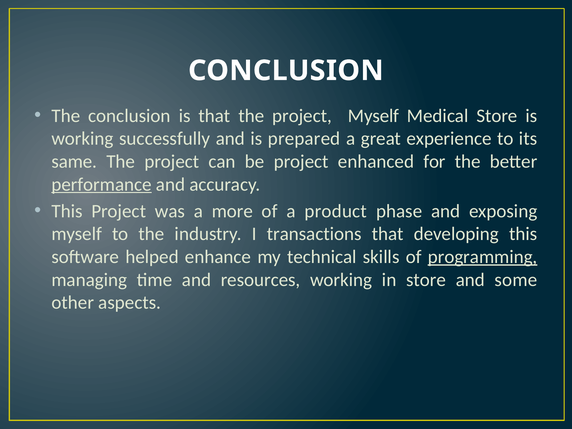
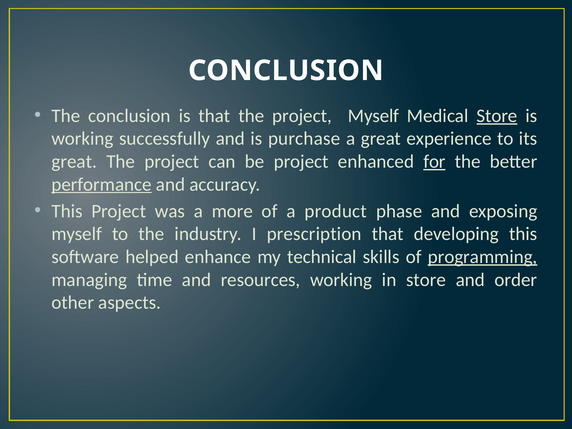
Store underline: none -> present (497, 116)
prepared: prepared -> purchase (304, 139)
same: same -> great (74, 161)
for underline: none -> present (434, 161)
transactions: transactions -> prescription (314, 234)
some: some -> order (516, 280)
